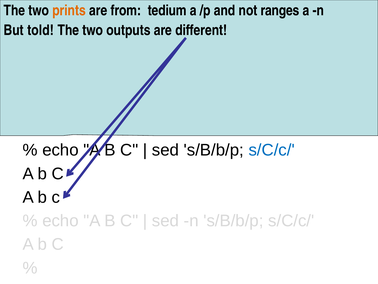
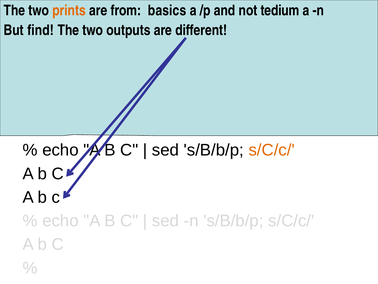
tedium: tedium -> basics (167, 10)
ranges: ranges -> tedium (280, 10)
told: told -> find (41, 30)
s/C/c/ colour: blue -> orange (272, 150)
